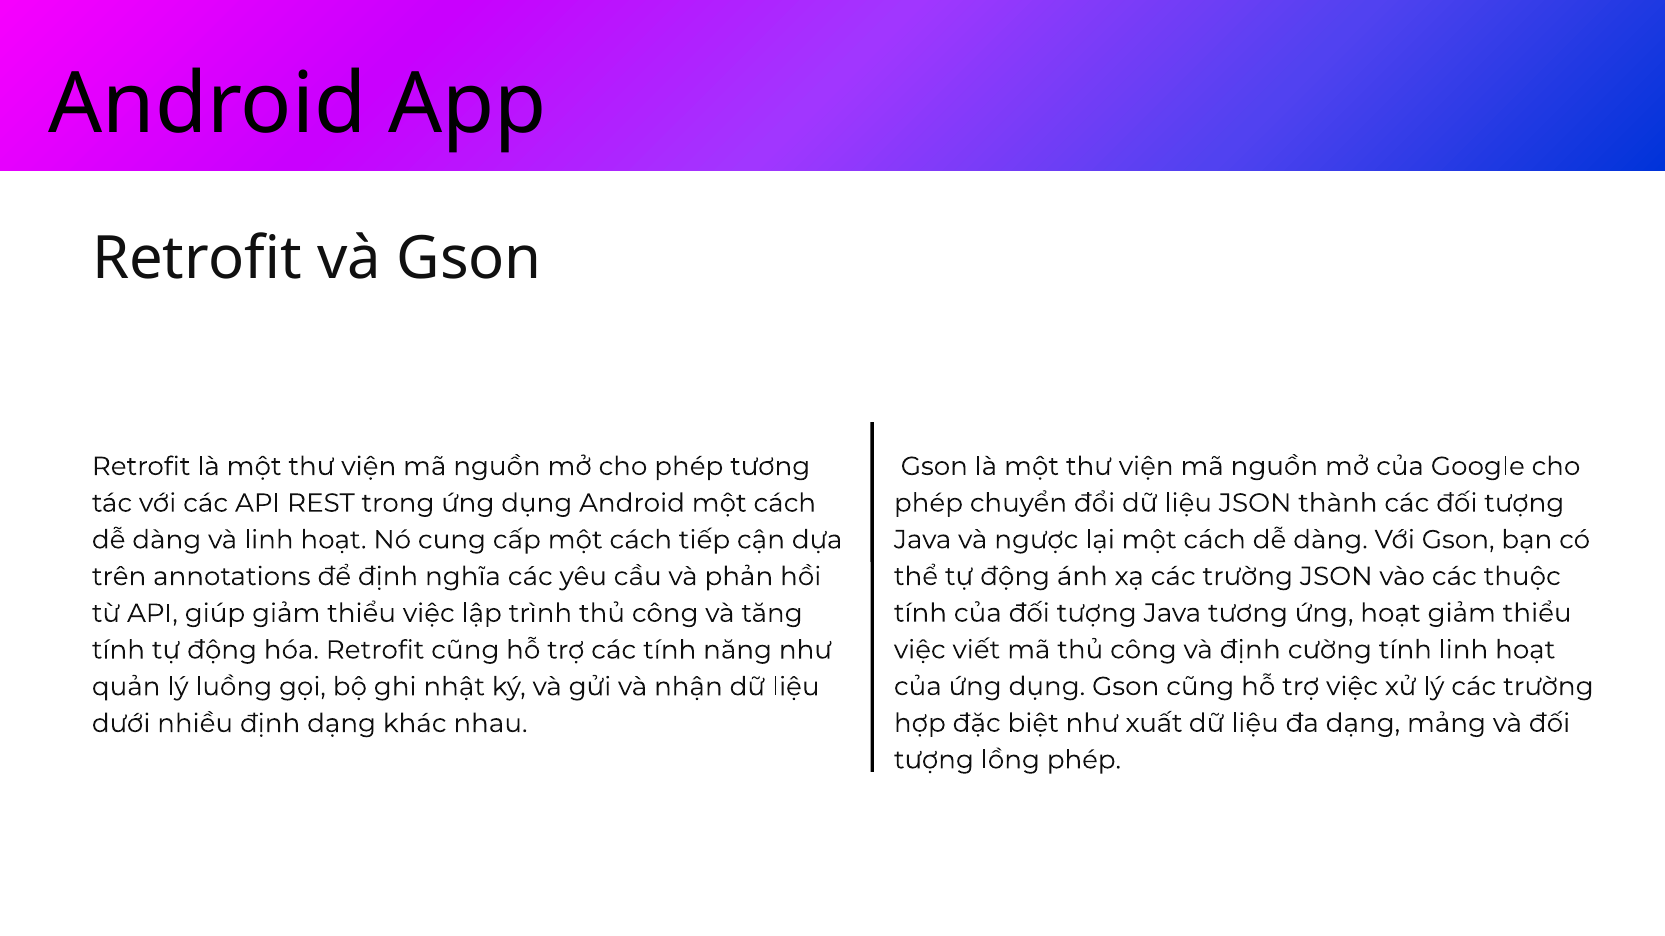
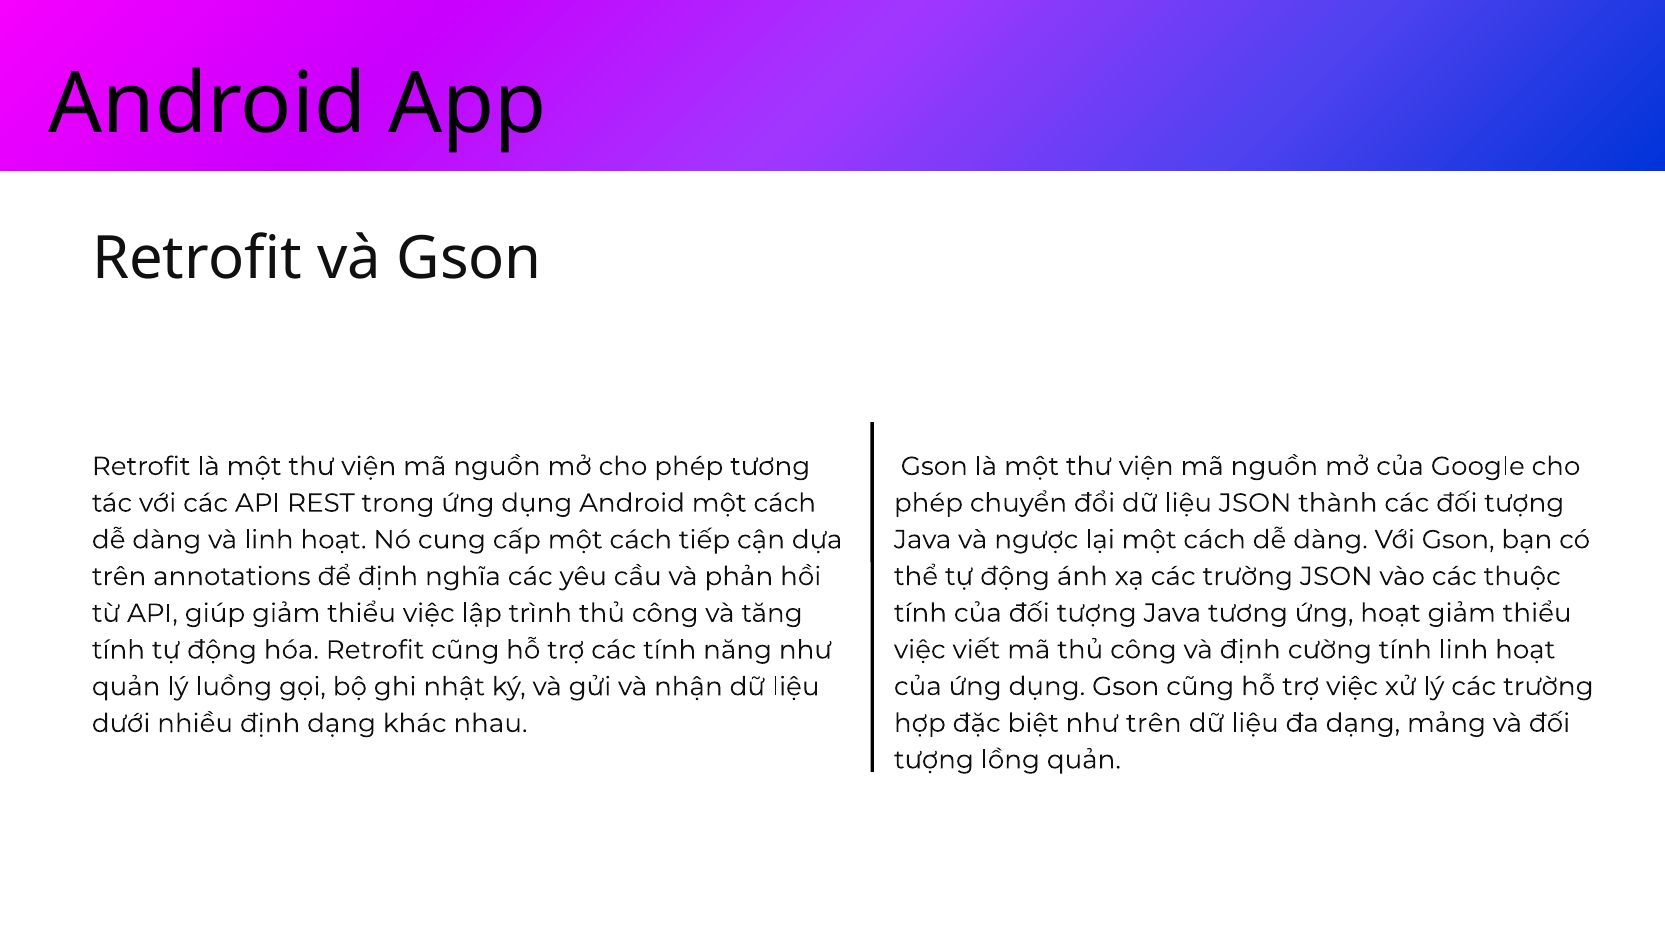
như xuất: xuất -> trên (1154, 724)
lồng phép: phép -> quản (1084, 760)
